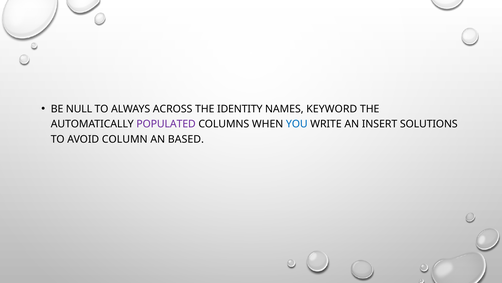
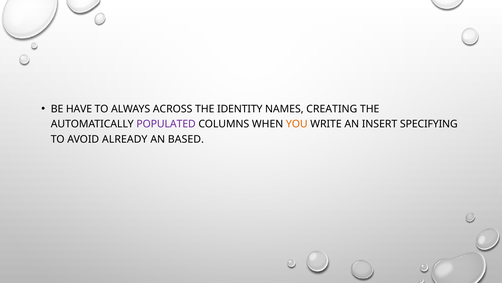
NULL: NULL -> HAVE (79, 109)
KEYWORD: KEYWORD -> CREATING (332, 109)
YOU colour: blue -> orange (297, 124)
SOLUTIONS: SOLUTIONS -> SPECIFYING (429, 124)
COLUMN: COLUMN -> ALREADY (125, 139)
